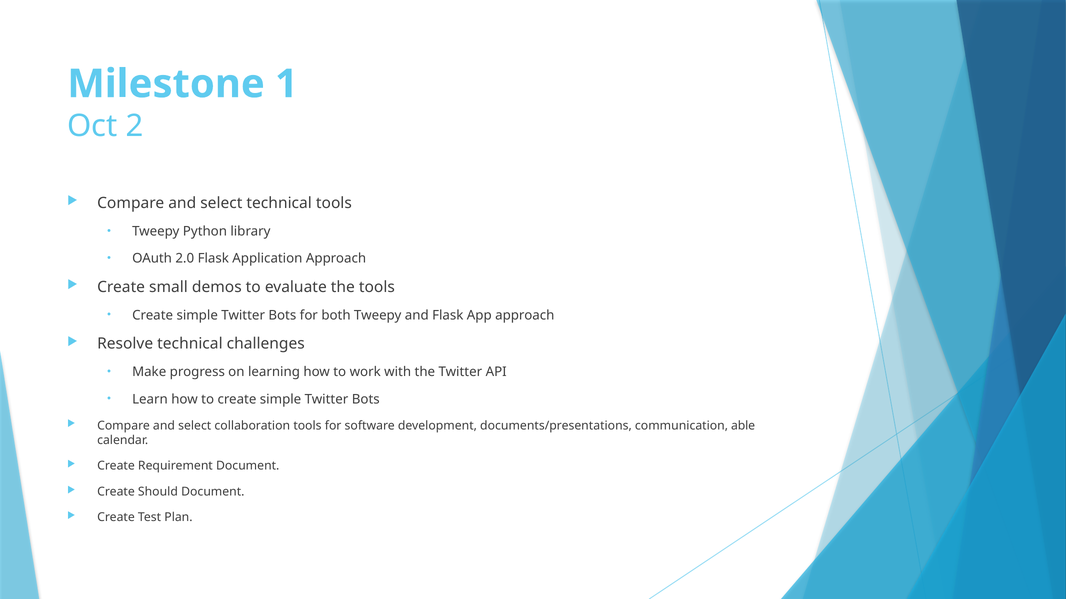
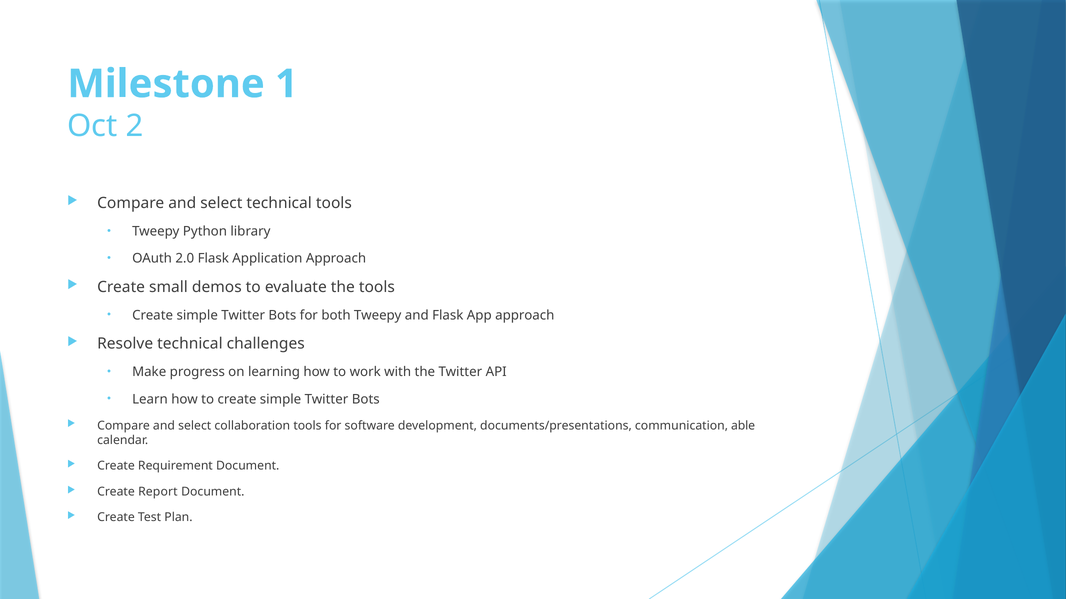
Should: Should -> Report (158, 492)
